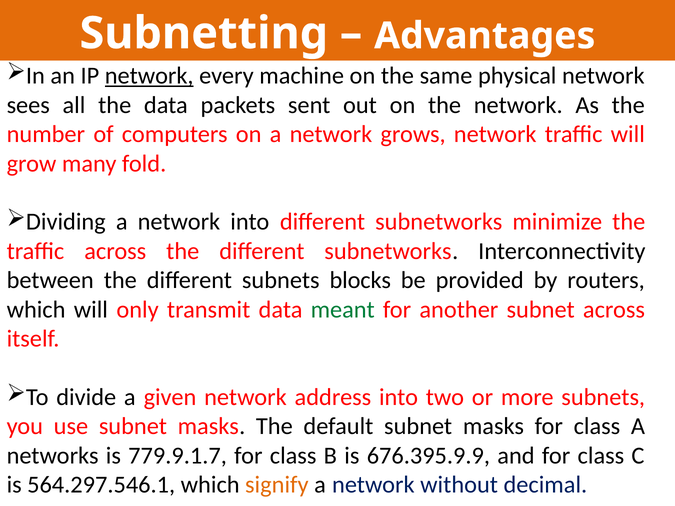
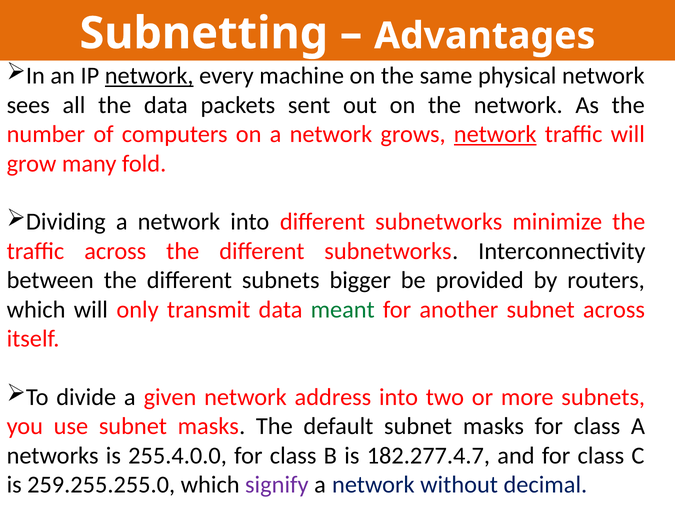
network underline: none -> present (495, 134)
blocks: blocks -> bigger (360, 281)
779.9.1.7: 779.9.1.7 -> 255.4.0.0 (178, 456)
676.395.9.9: 676.395.9.9 -> 182.277.4.7 (428, 456)
564.297.546.1: 564.297.546.1 -> 259.255.255.0 (101, 485)
signify colour: orange -> purple (277, 485)
